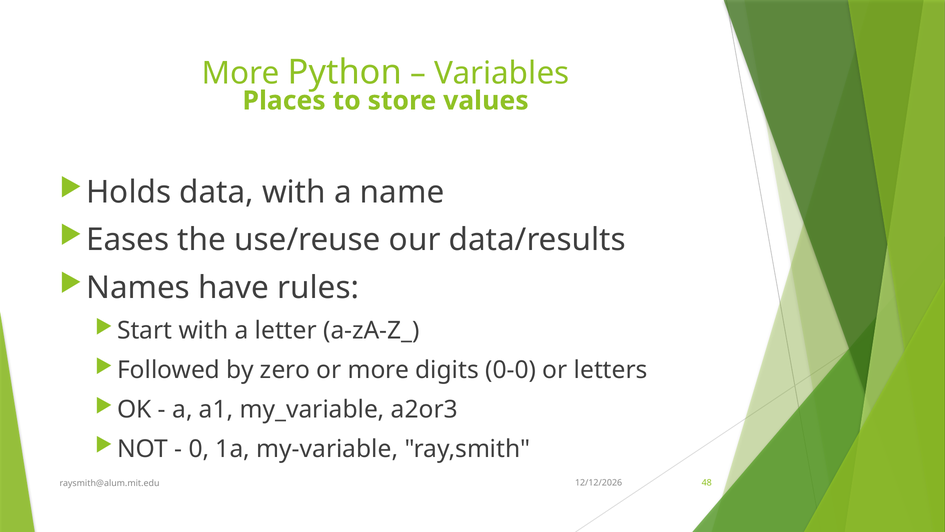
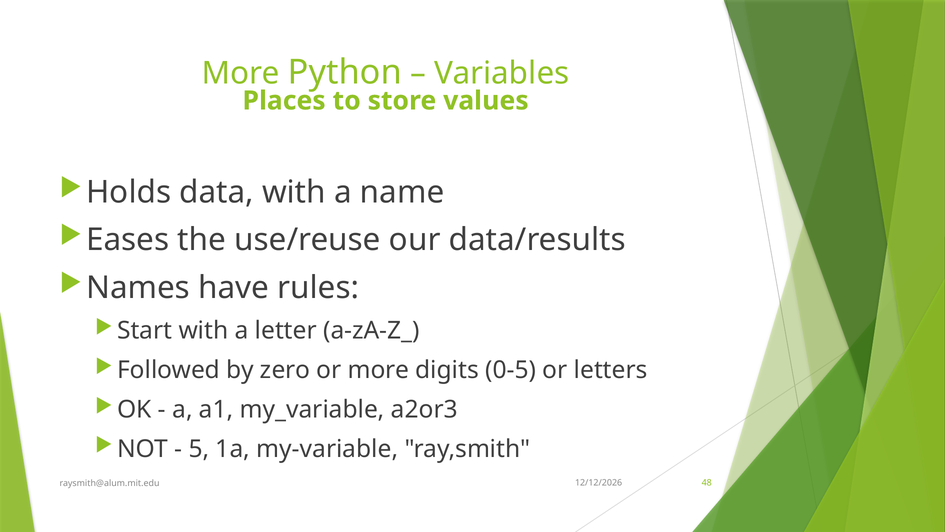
0-0: 0-0 -> 0-5 (511, 370)
0: 0 -> 5 (199, 449)
